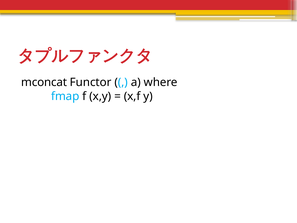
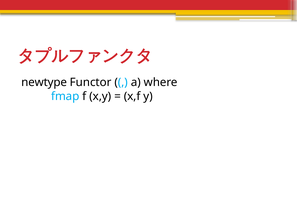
mconcat: mconcat -> newtype (44, 82)
